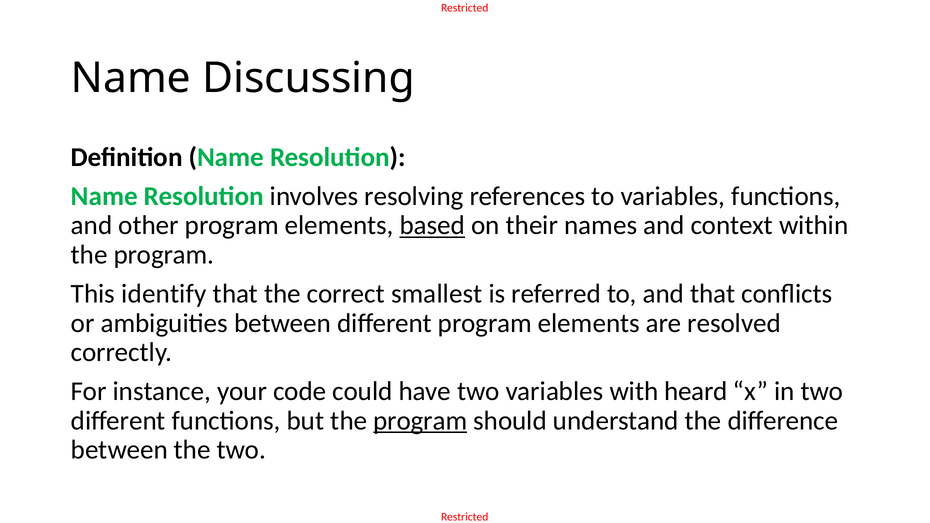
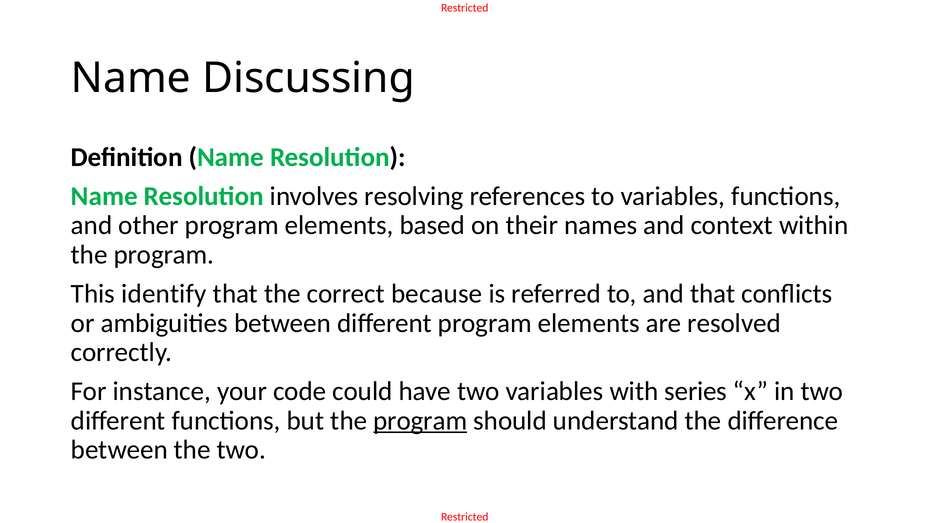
based underline: present -> none (432, 226)
smallest: smallest -> because (437, 294)
heard: heard -> series (696, 391)
